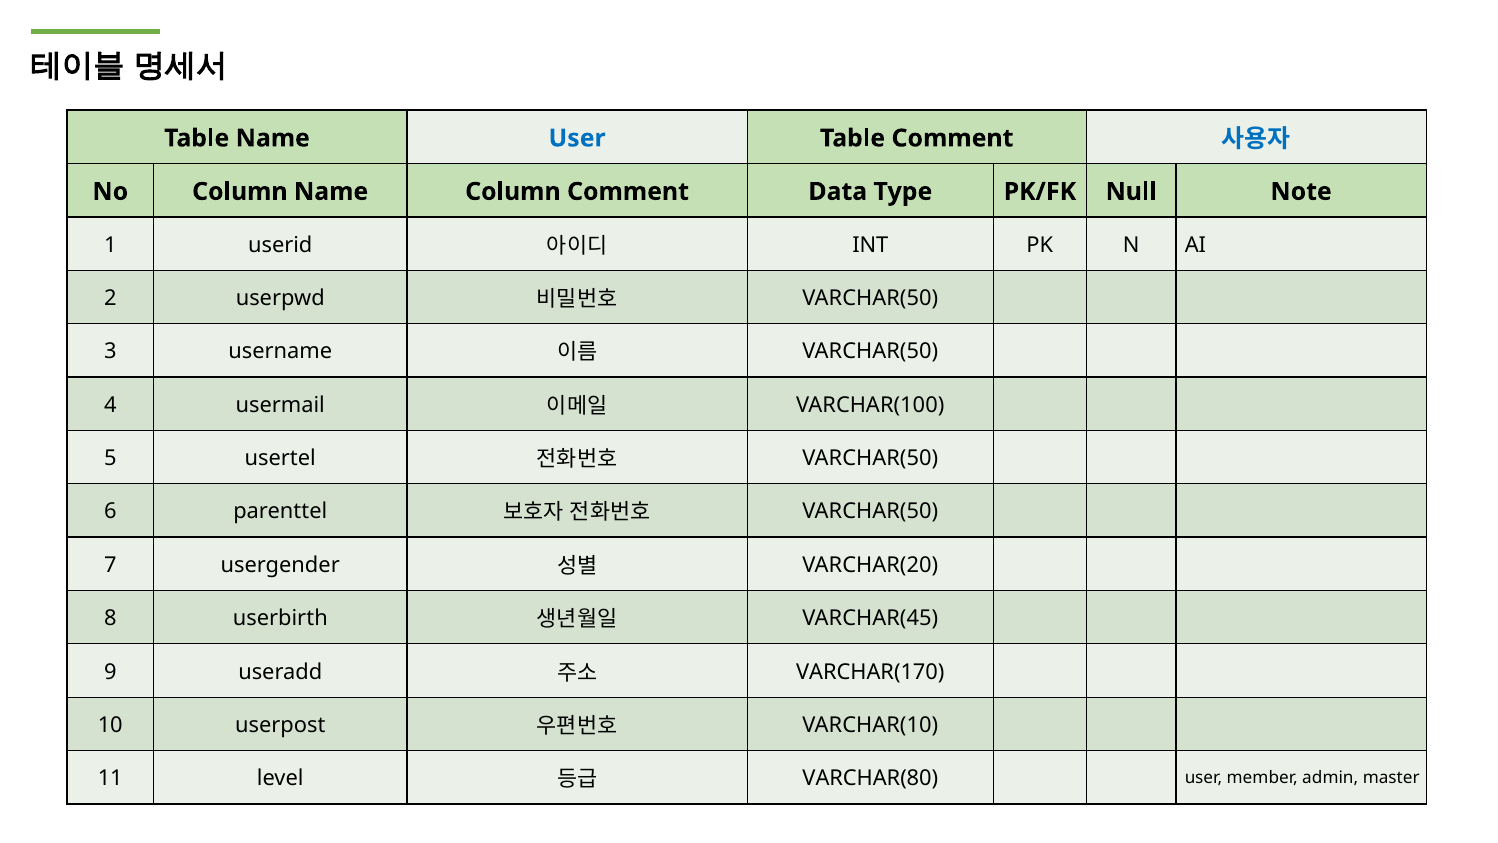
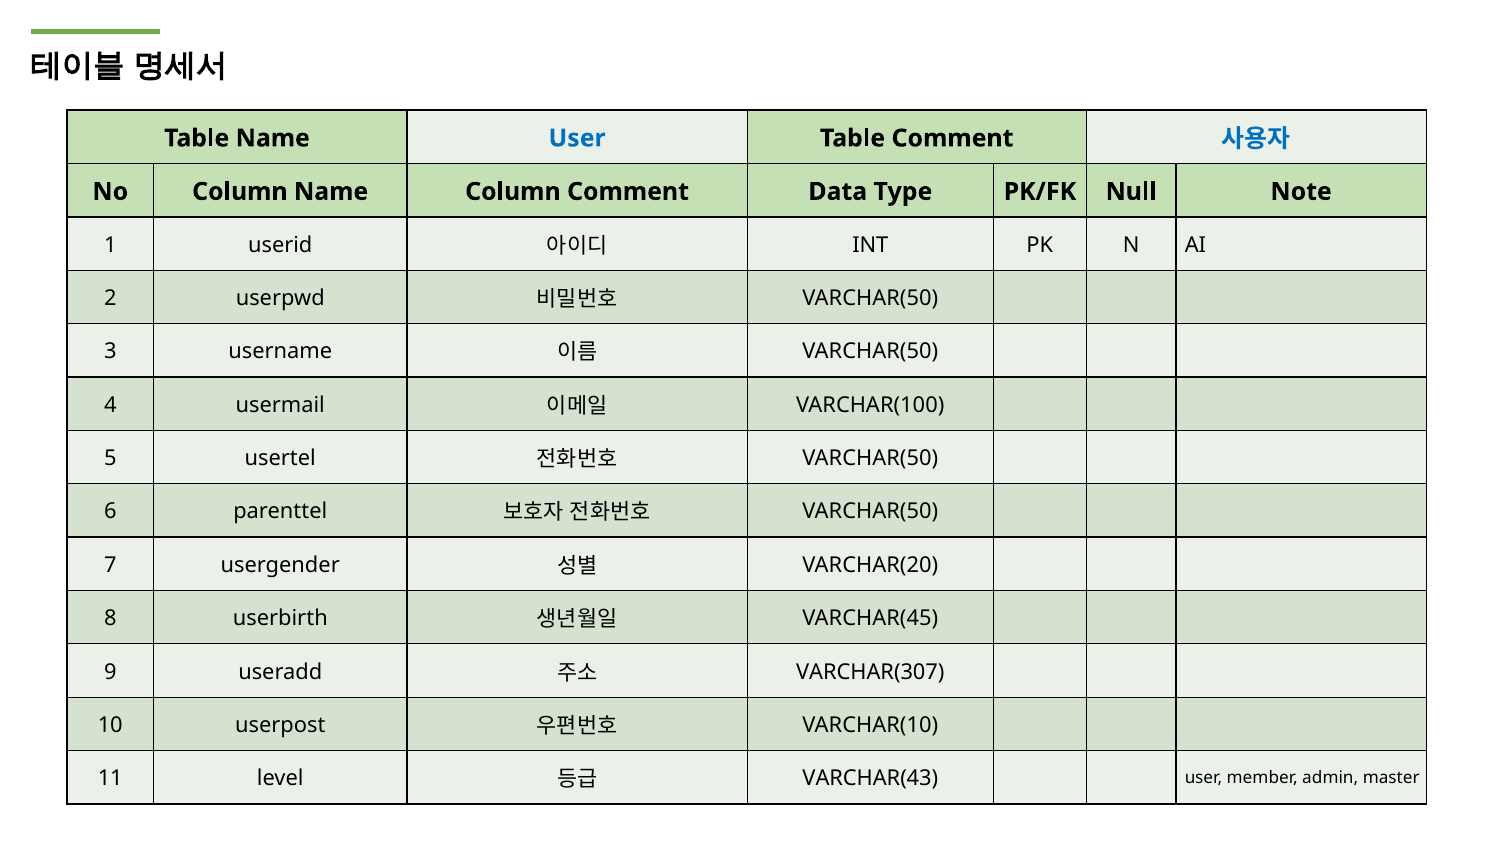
VARCHAR(170: VARCHAR(170 -> VARCHAR(307 (870, 671)
VARCHAR(80: VARCHAR(80 -> VARCHAR(43 (870, 778)
